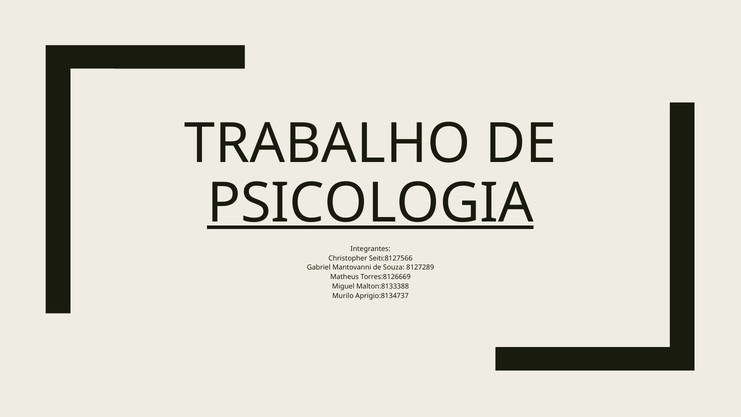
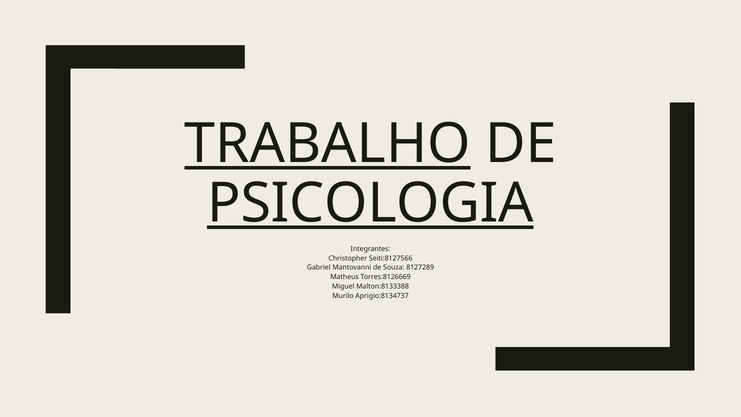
TRABALHO underline: none -> present (328, 144)
